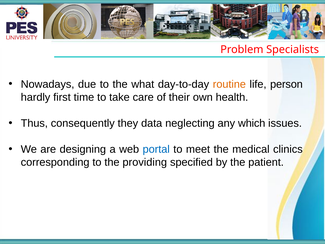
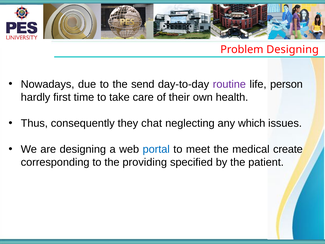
Problem Specialists: Specialists -> Designing (293, 49)
what: what -> send (143, 84)
routine colour: orange -> purple (229, 84)
data: data -> chat (152, 123)
clinics: clinics -> create (288, 149)
